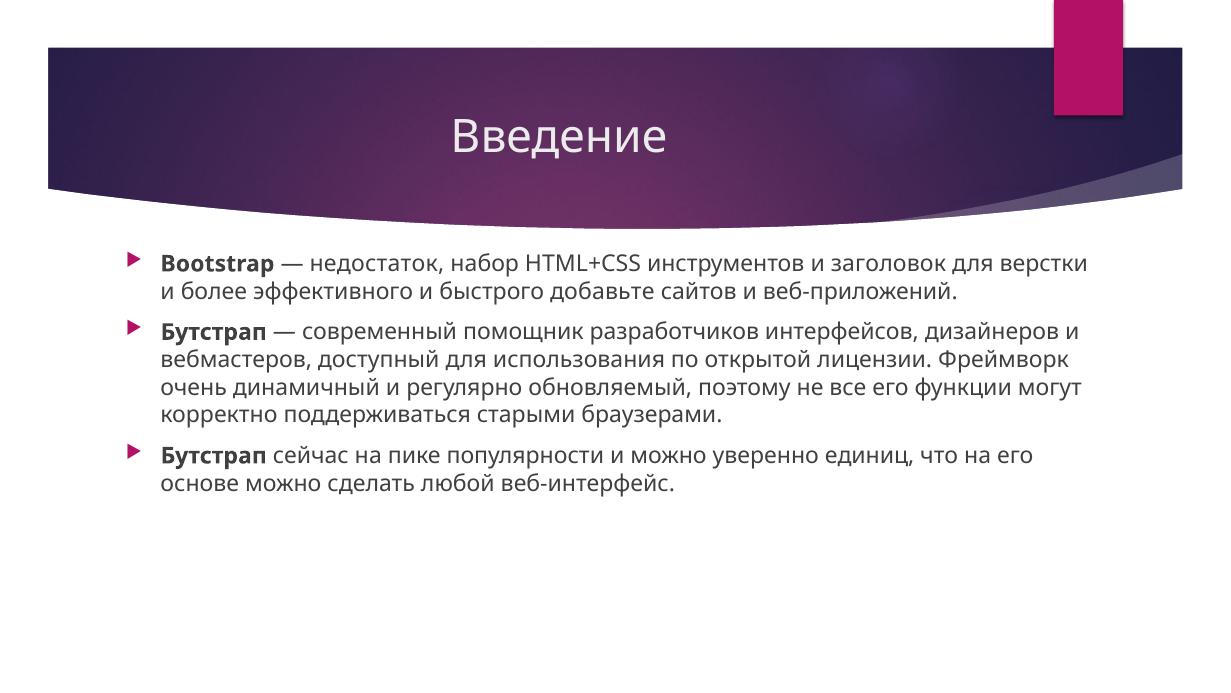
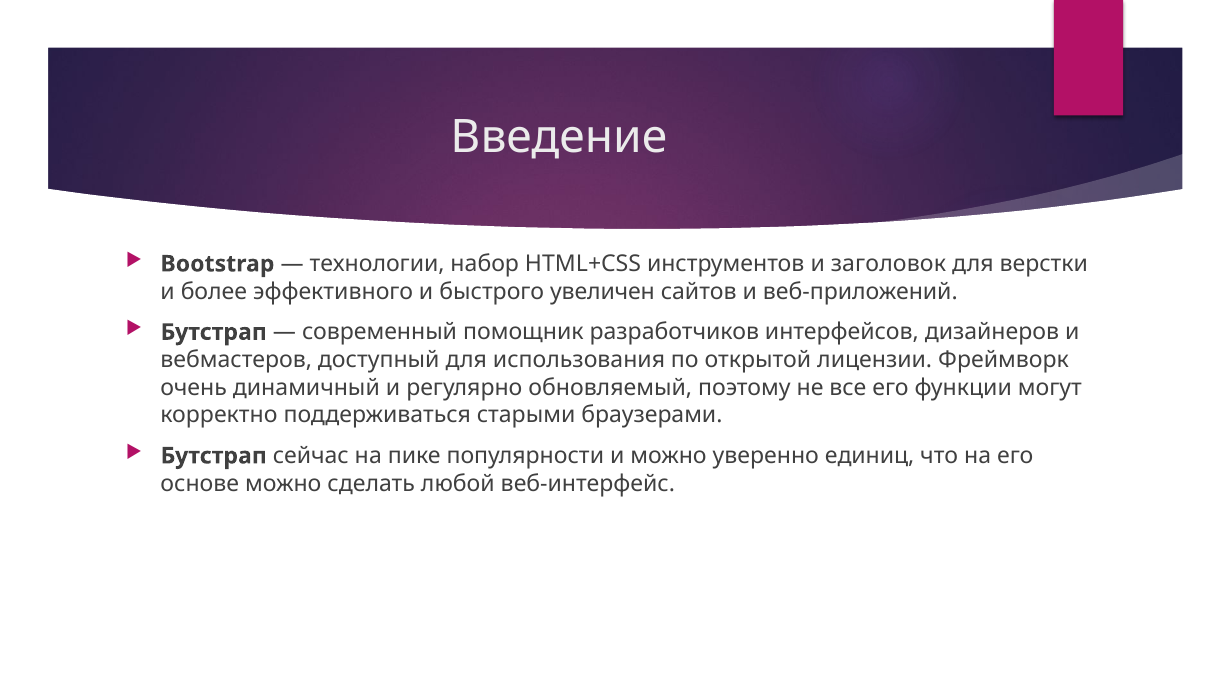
недостаток: недостаток -> технологии (377, 264)
добавьте: добавьте -> увеличен (602, 291)
